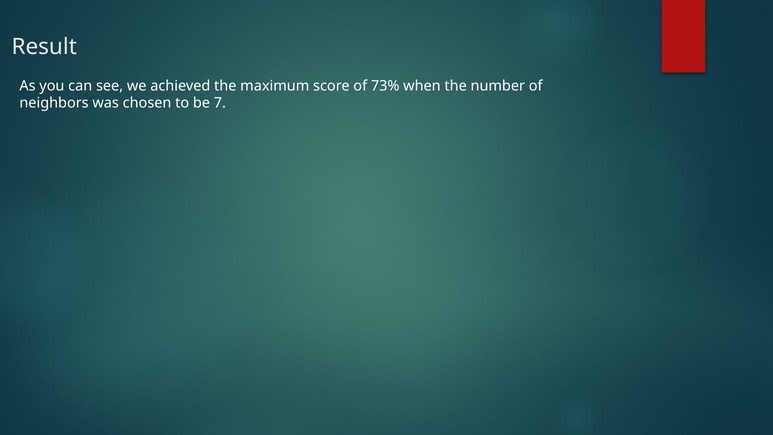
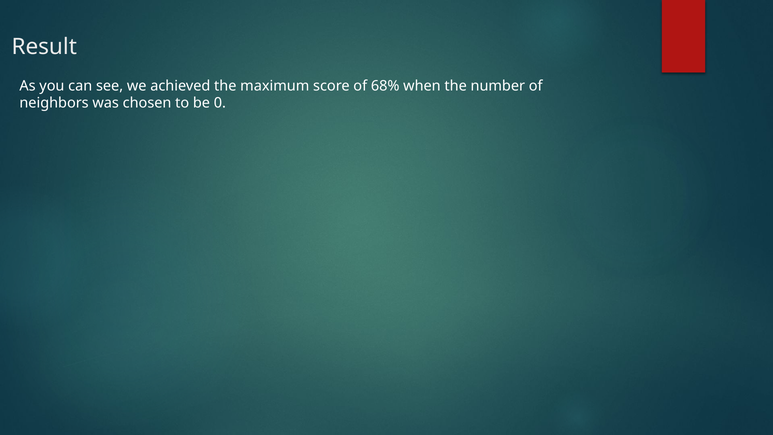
73%: 73% -> 68% (385, 86)
7: 7 -> 0 (220, 103)
